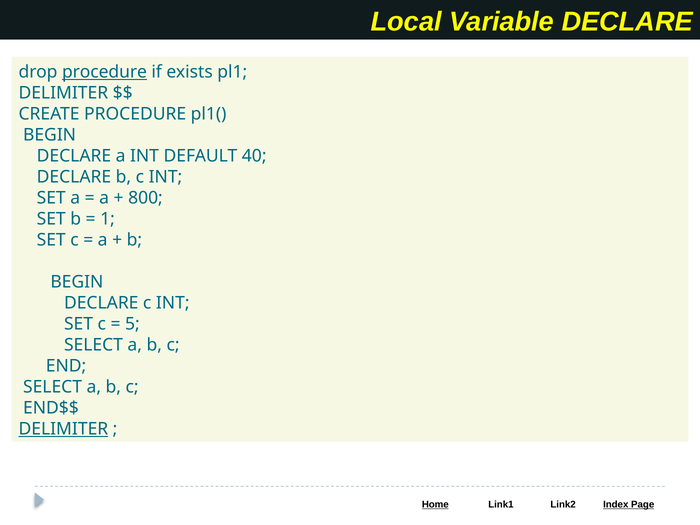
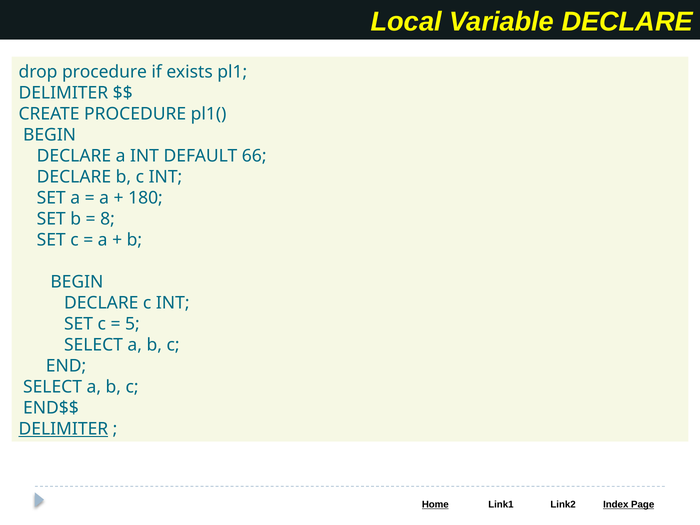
procedure underline: present -> none (104, 72)
40: 40 -> 66 (254, 156)
800: 800 -> 180 (145, 198)
1: 1 -> 8 (108, 219)
